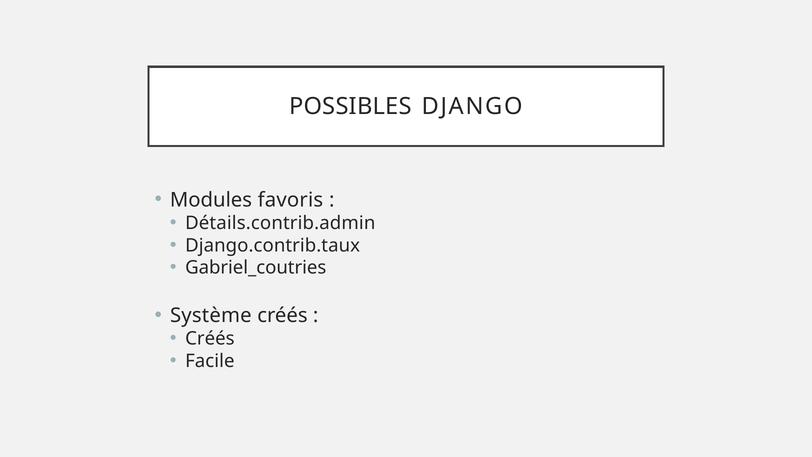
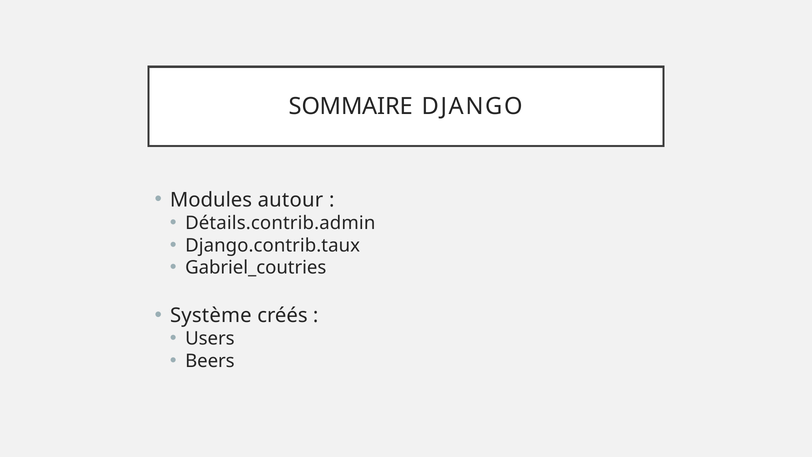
POSSIBLES: POSSIBLES -> SOMMAIRE (351, 106)
favoris: favoris -> autour (290, 200)
Créés: Créés -> Users (210, 339)
Facile: Facile -> Beers (210, 361)
